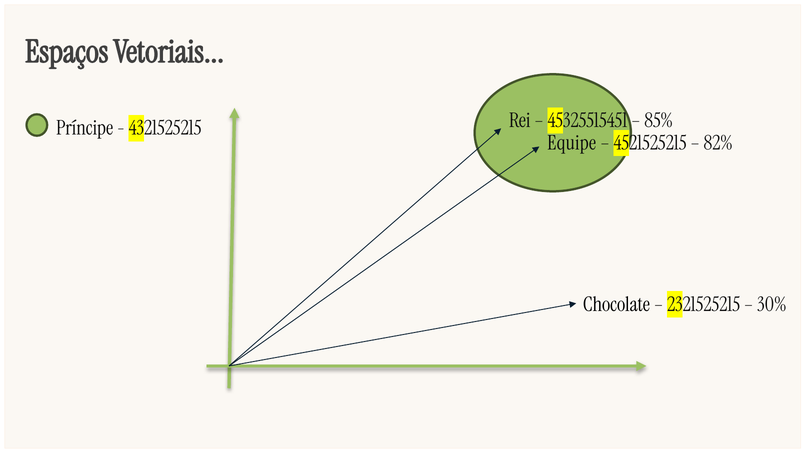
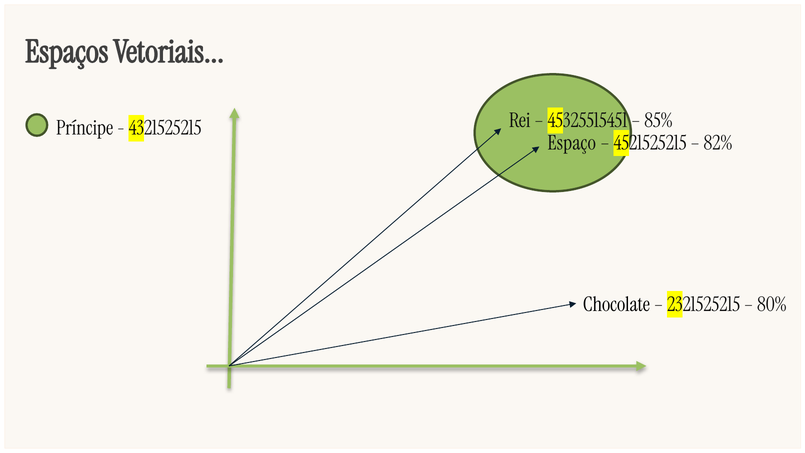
Equipe: Equipe -> Espaço (572, 143)
30%: 30% -> 80% (772, 304)
